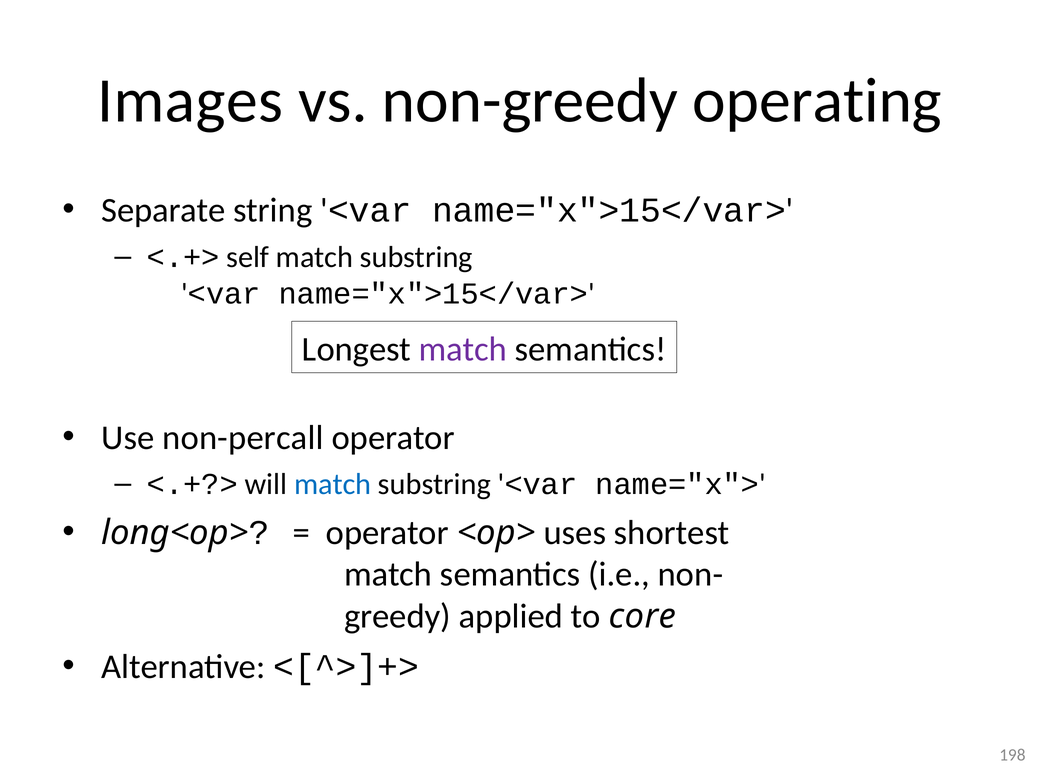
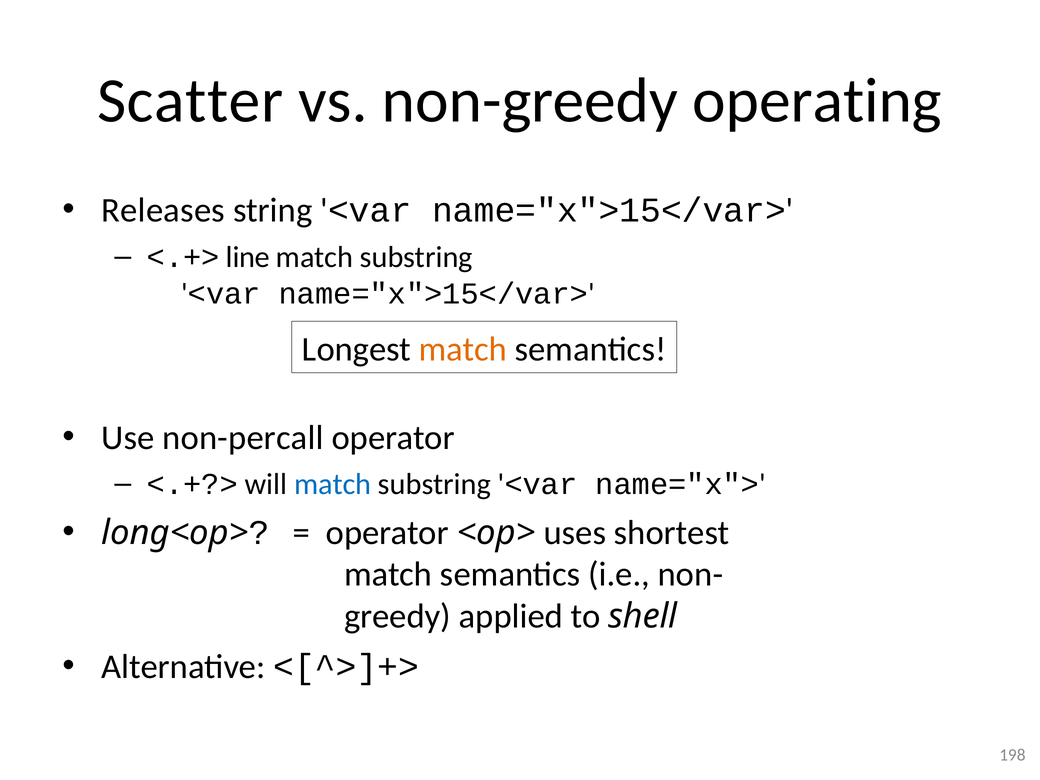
Images: Images -> Scatter (190, 101)
Separate: Separate -> Releases (163, 210)
self: self -> line (248, 257)
match colour: purple -> orange (463, 349)
core: core -> shell (643, 616)
